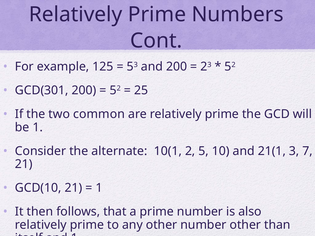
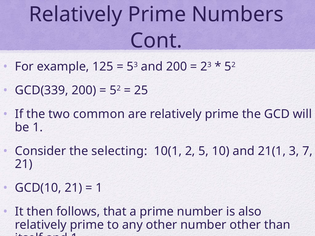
GCD(301: GCD(301 -> GCD(339 (42, 90)
alternate: alternate -> selecting (119, 151)
